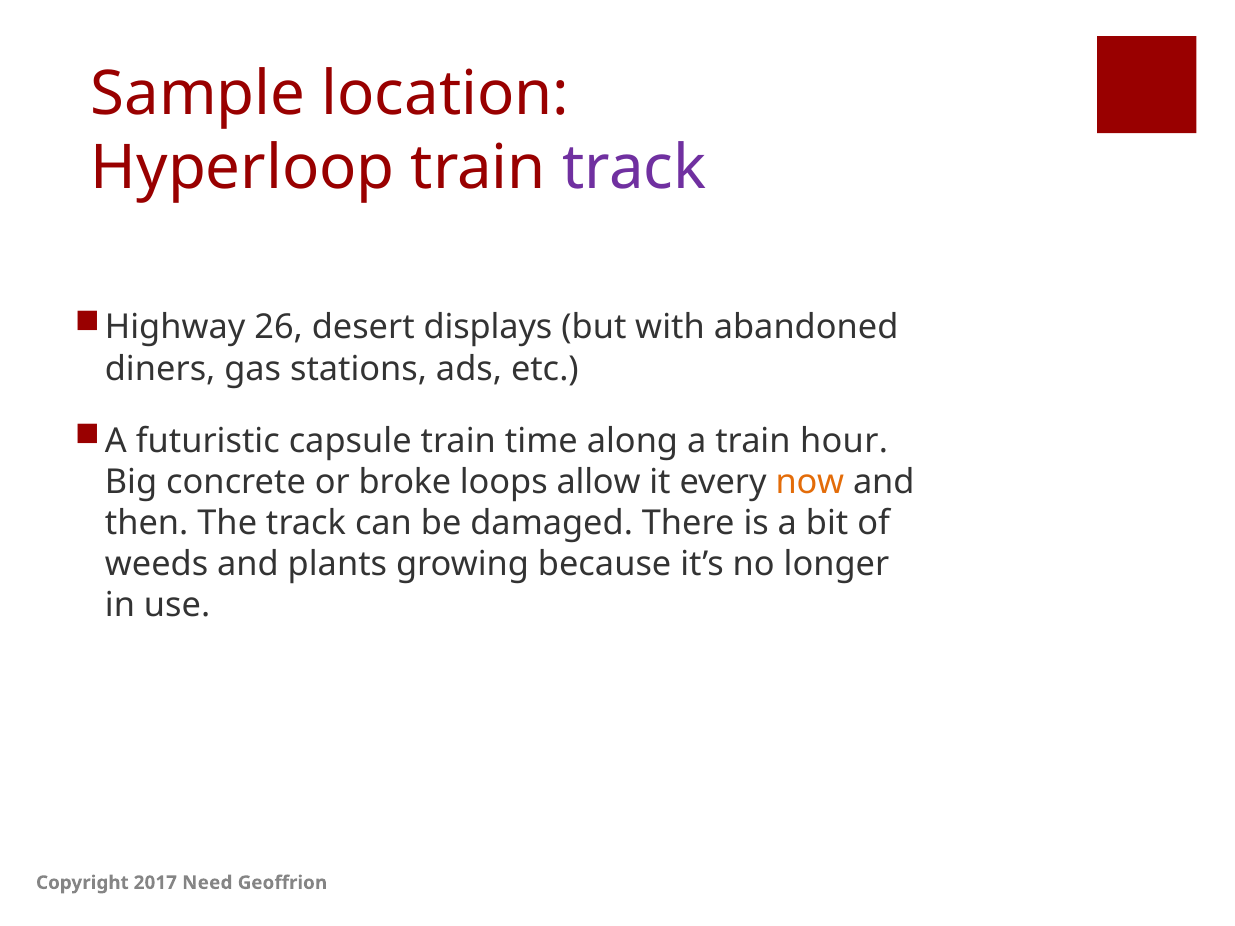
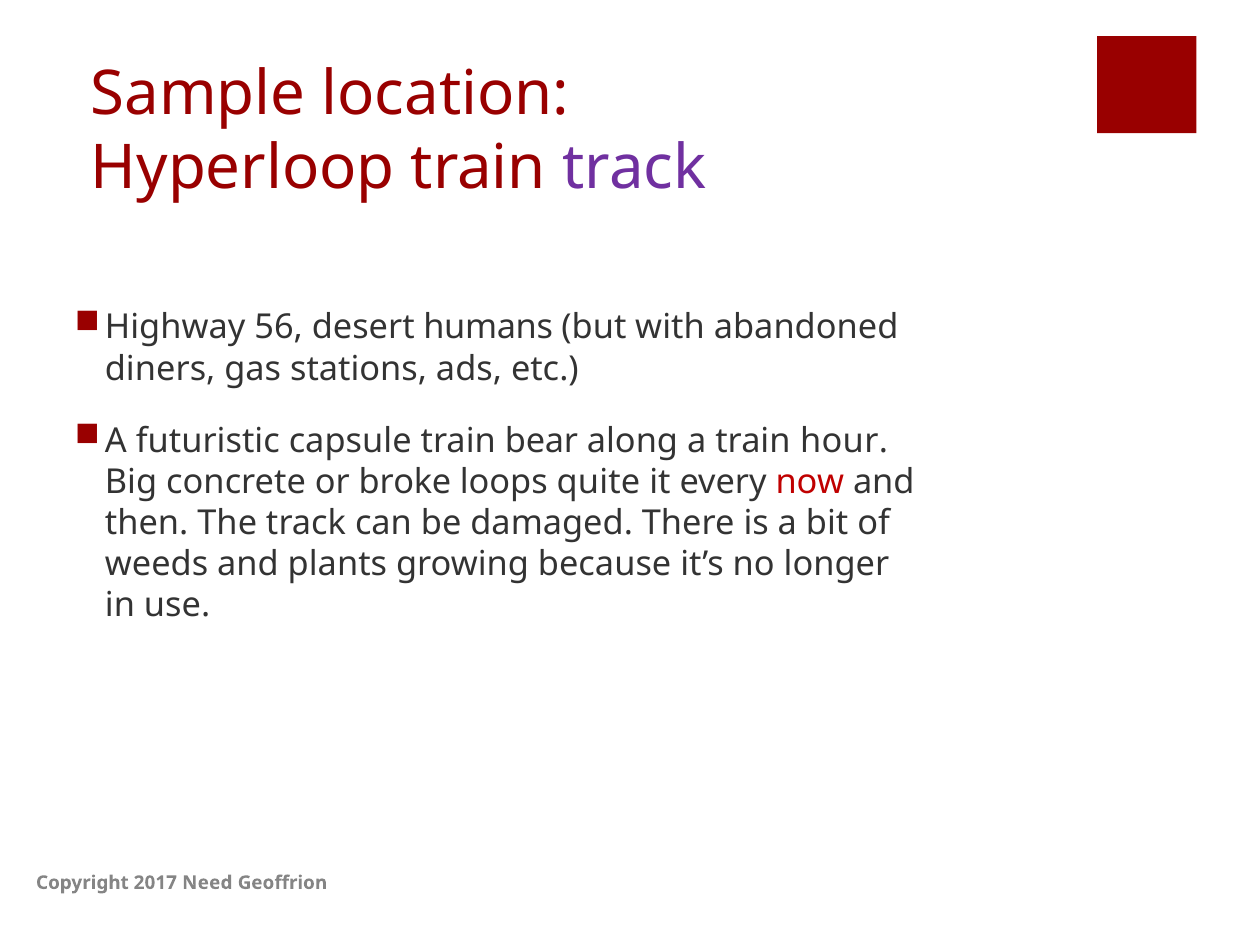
26: 26 -> 56 (279, 328)
displays: displays -> humans (488, 328)
time: time -> bear (541, 441)
allow: allow -> quite (598, 482)
now colour: orange -> red (810, 482)
